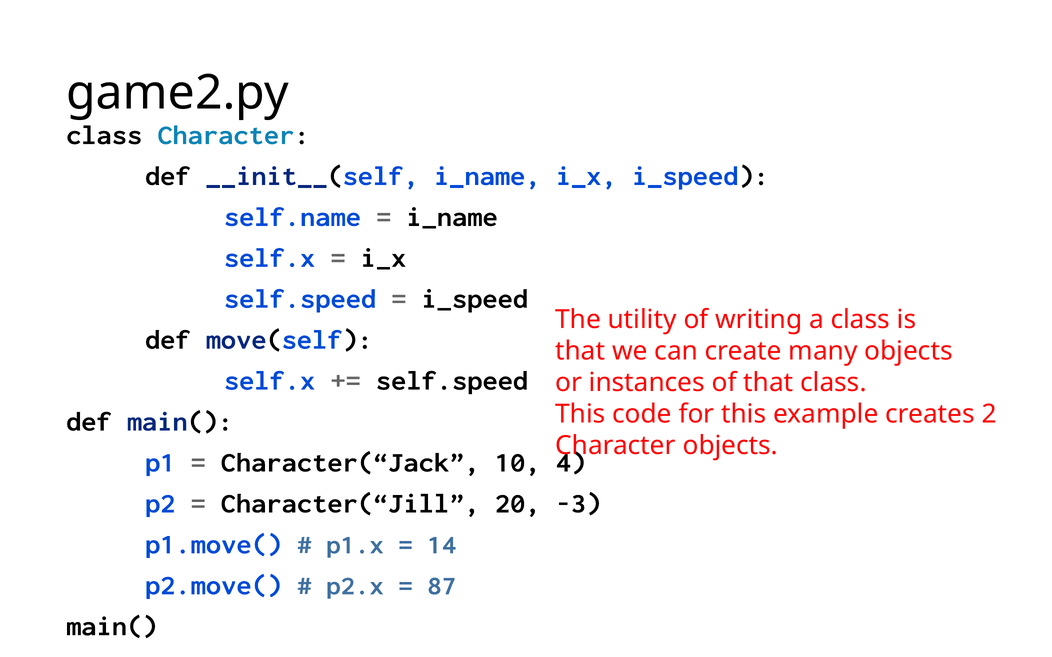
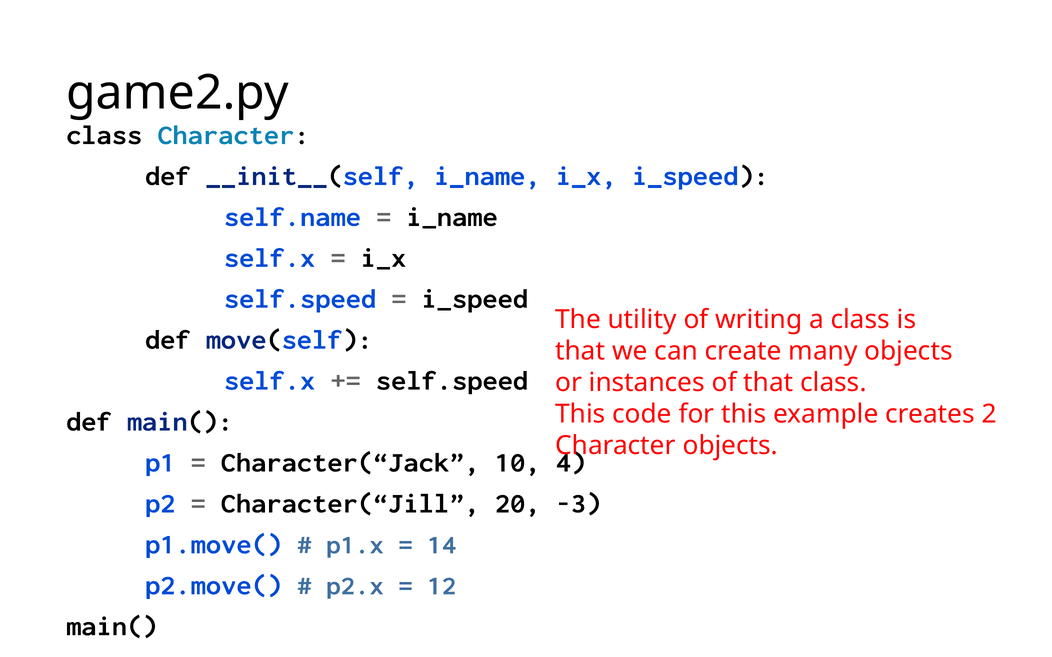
87: 87 -> 12 (442, 586)
